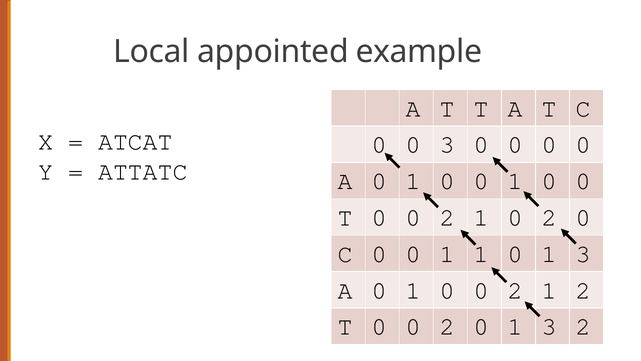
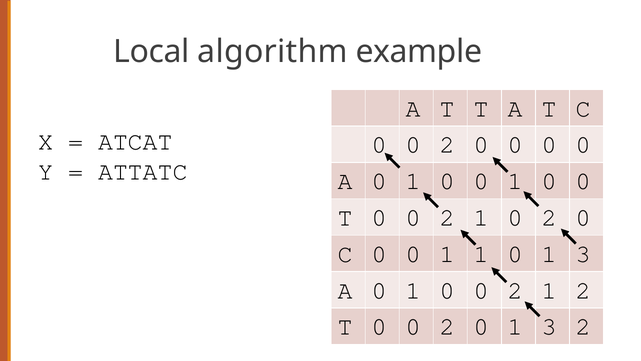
appointed: appointed -> algorithm (273, 52)
3: 3 -> 2 (447, 145)
